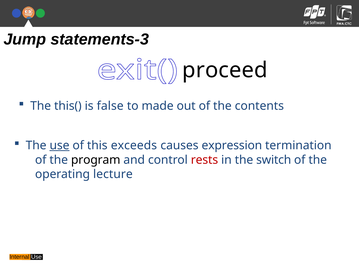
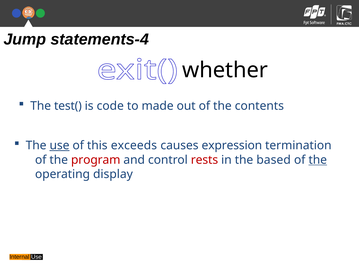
statements-3: statements-3 -> statements-4 (100, 39)
proceed: proceed -> whether (225, 70)
this(: this( -> test( (68, 106)
false: false -> code (110, 106)
program colour: black -> red (96, 160)
switch: switch -> based (274, 160)
the underline: none -> present (318, 160)
lecture: lecture -> display (113, 174)
